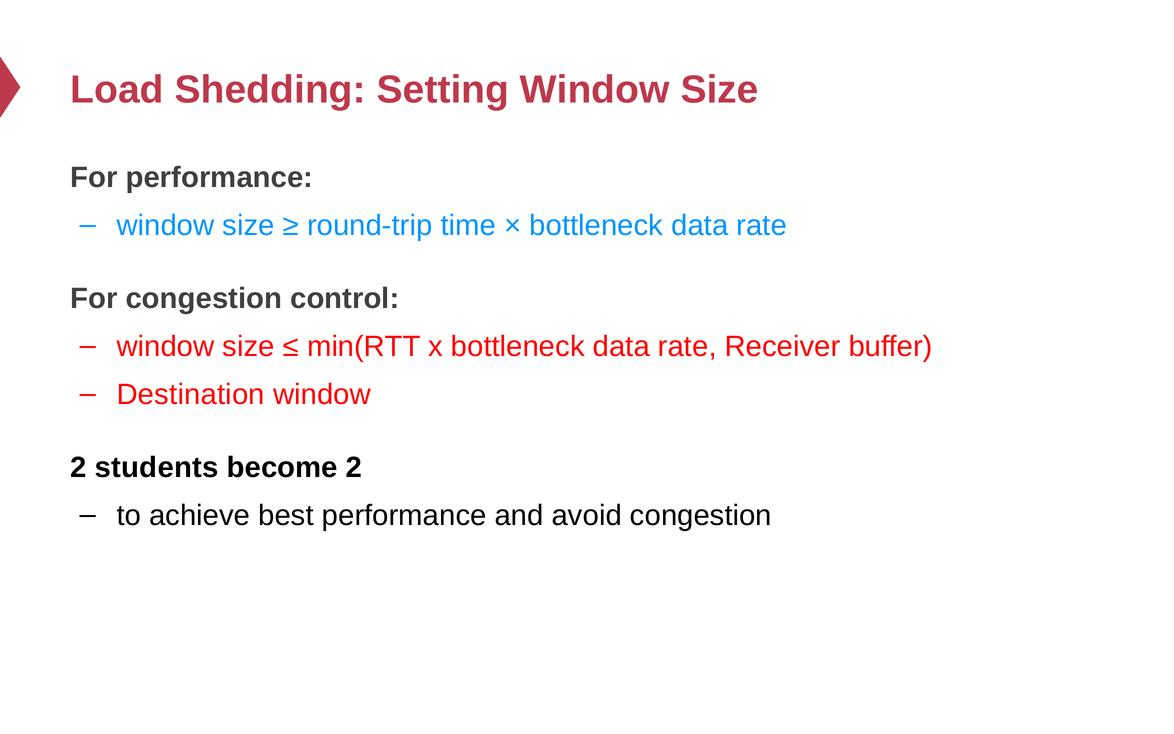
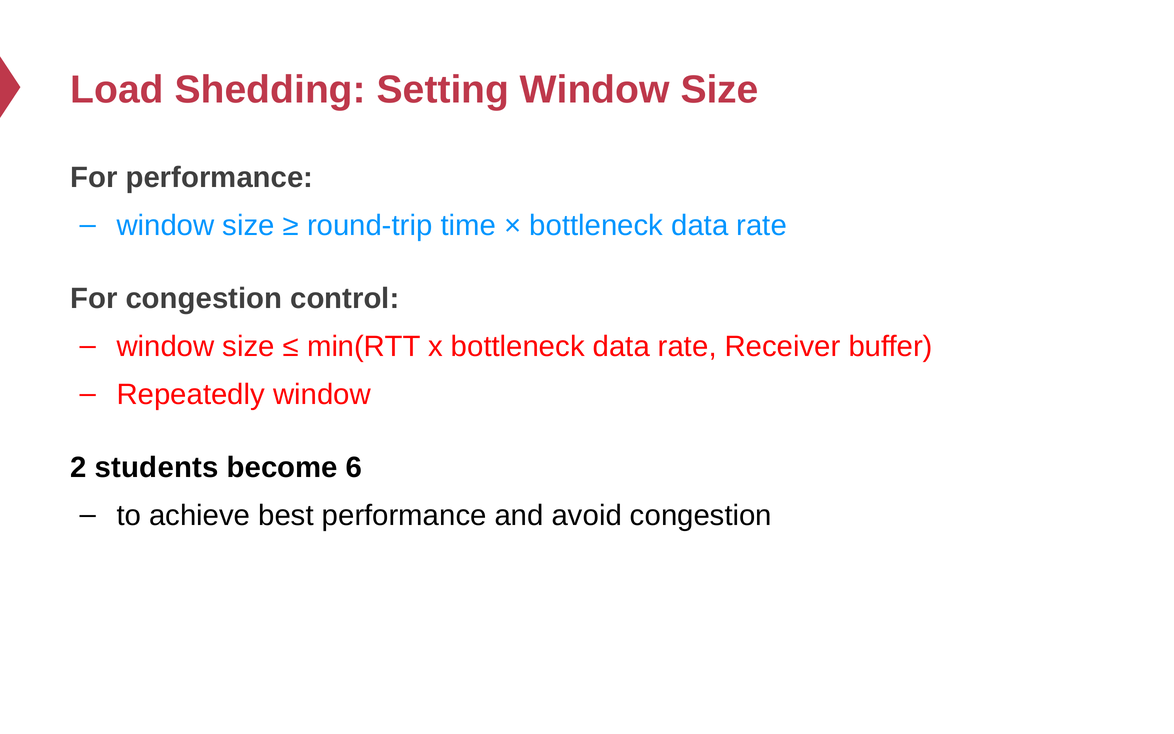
Destination: Destination -> Repeatedly (191, 395)
become 2: 2 -> 6 (354, 467)
